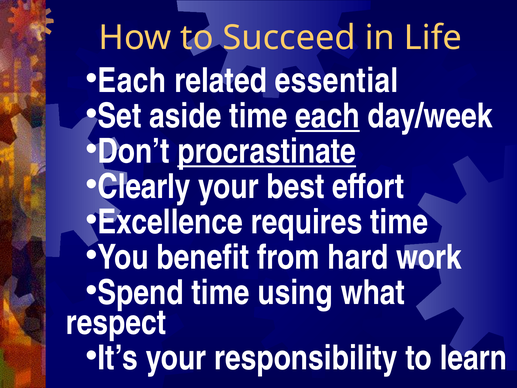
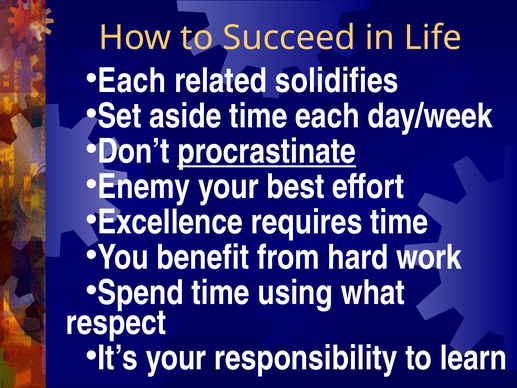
essential: essential -> solidifies (337, 81)
each underline: present -> none (327, 116)
Clearly: Clearly -> Enemy (144, 187)
